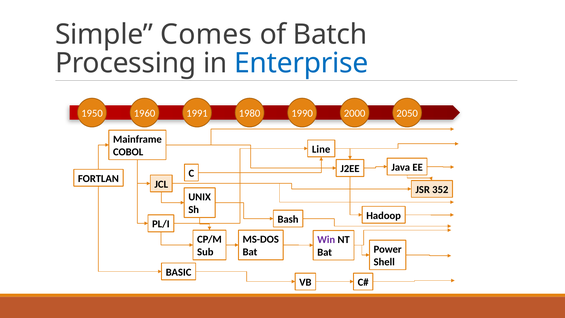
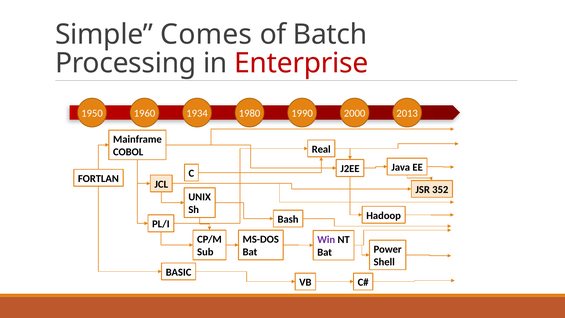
Enterprise colour: blue -> red (301, 63)
1991: 1991 -> 1934 (197, 113)
2050: 2050 -> 2013 (407, 113)
Line: Line -> Real (321, 149)
